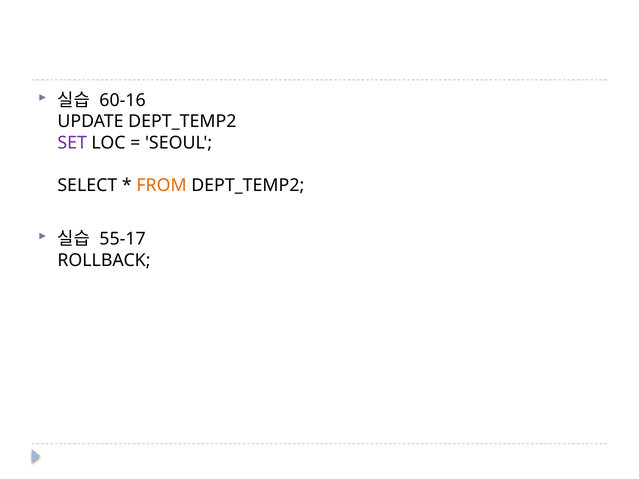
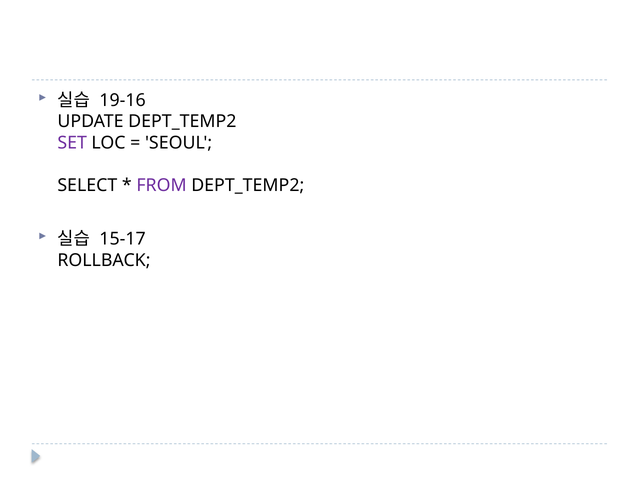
60-16: 60-16 -> 19-16 (123, 100)
FROM colour: orange -> purple (162, 186)
55-17: 55-17 -> 15-17 (123, 239)
